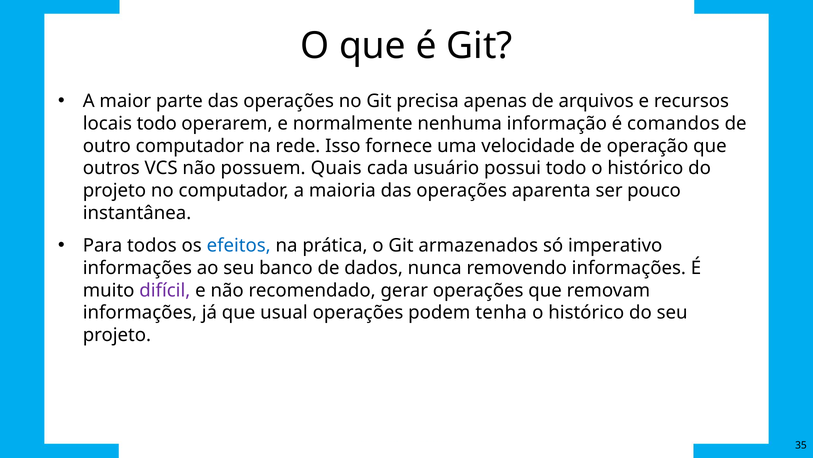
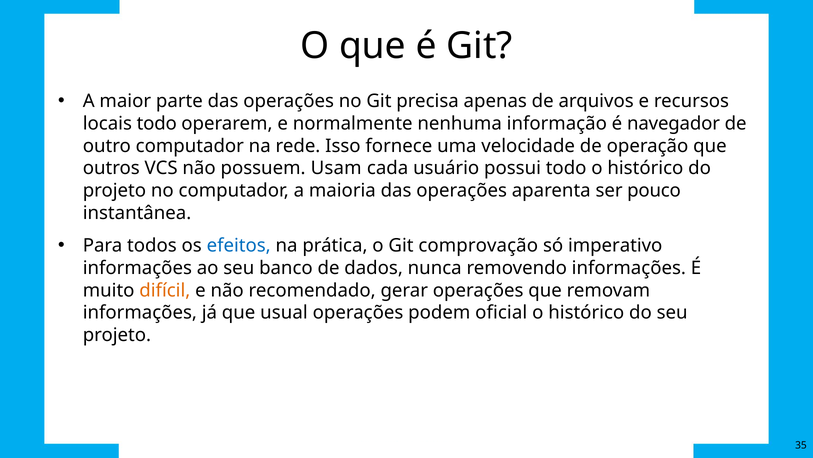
comandos: comandos -> navegador (674, 123)
Quais: Quais -> Usam (336, 168)
armazenados: armazenados -> comprovação (478, 245)
difícil colour: purple -> orange (165, 290)
tenha: tenha -> oficial (501, 312)
